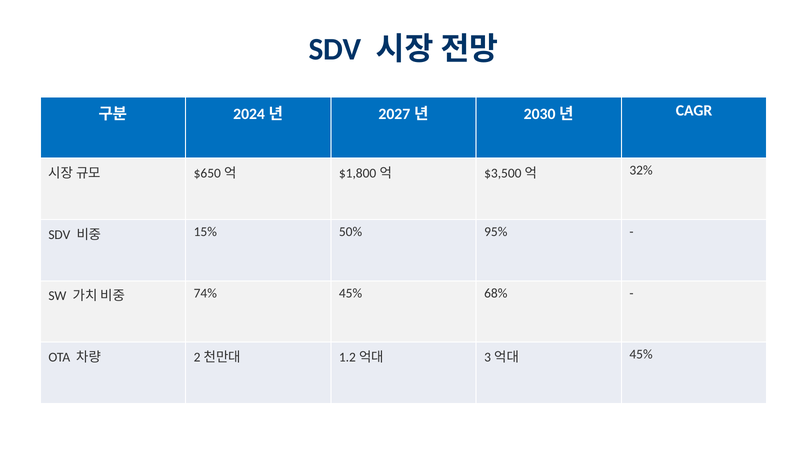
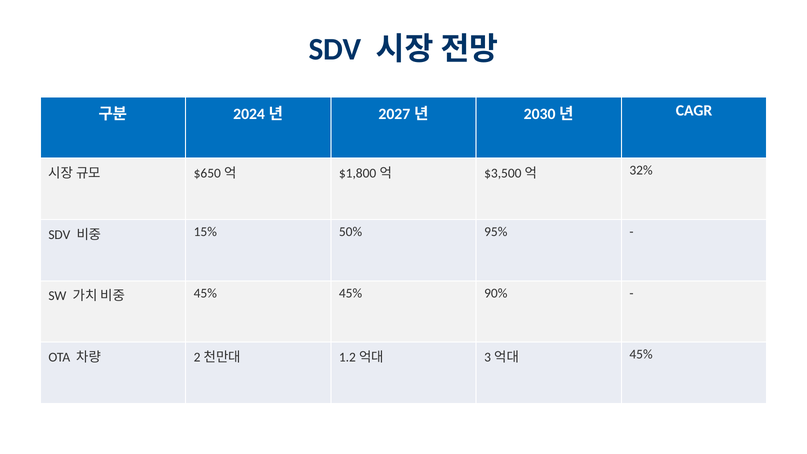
74%: 74% -> 45% (205, 293)
68%: 68% -> 90% (496, 293)
